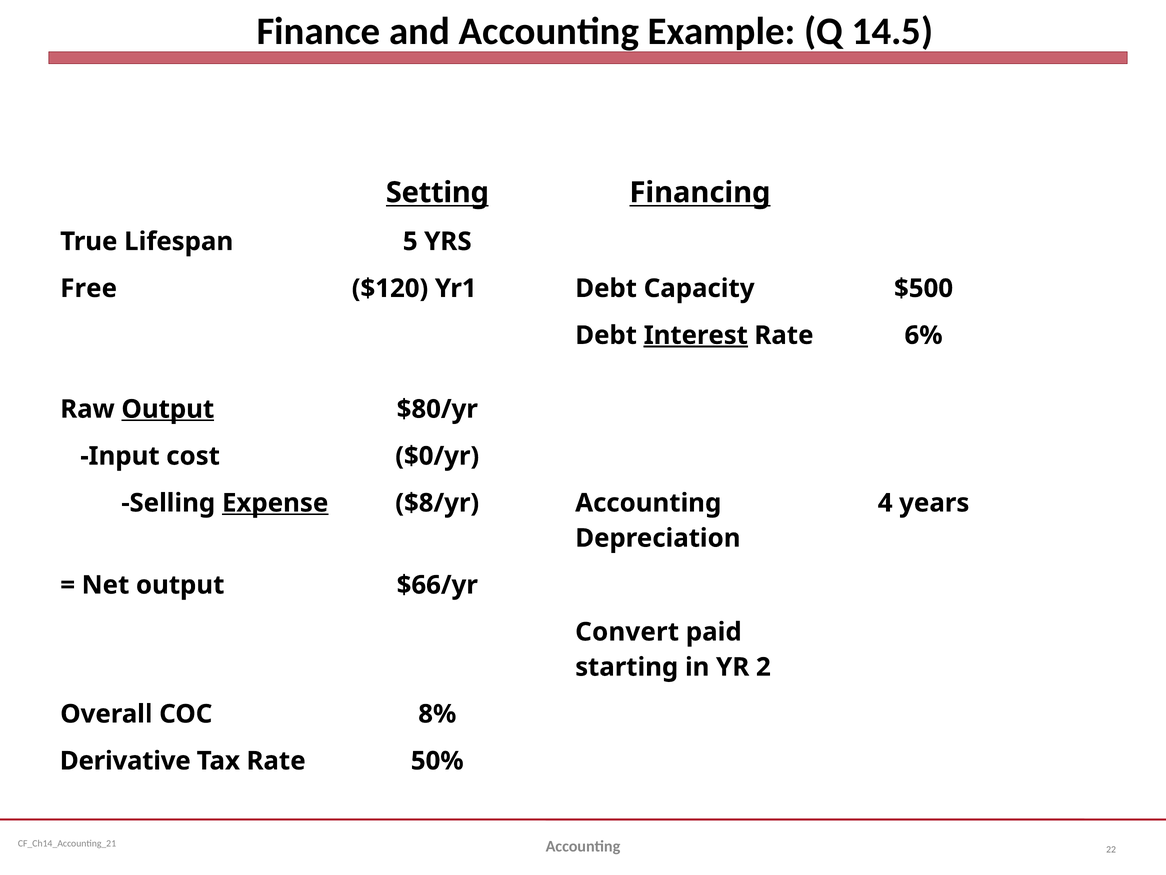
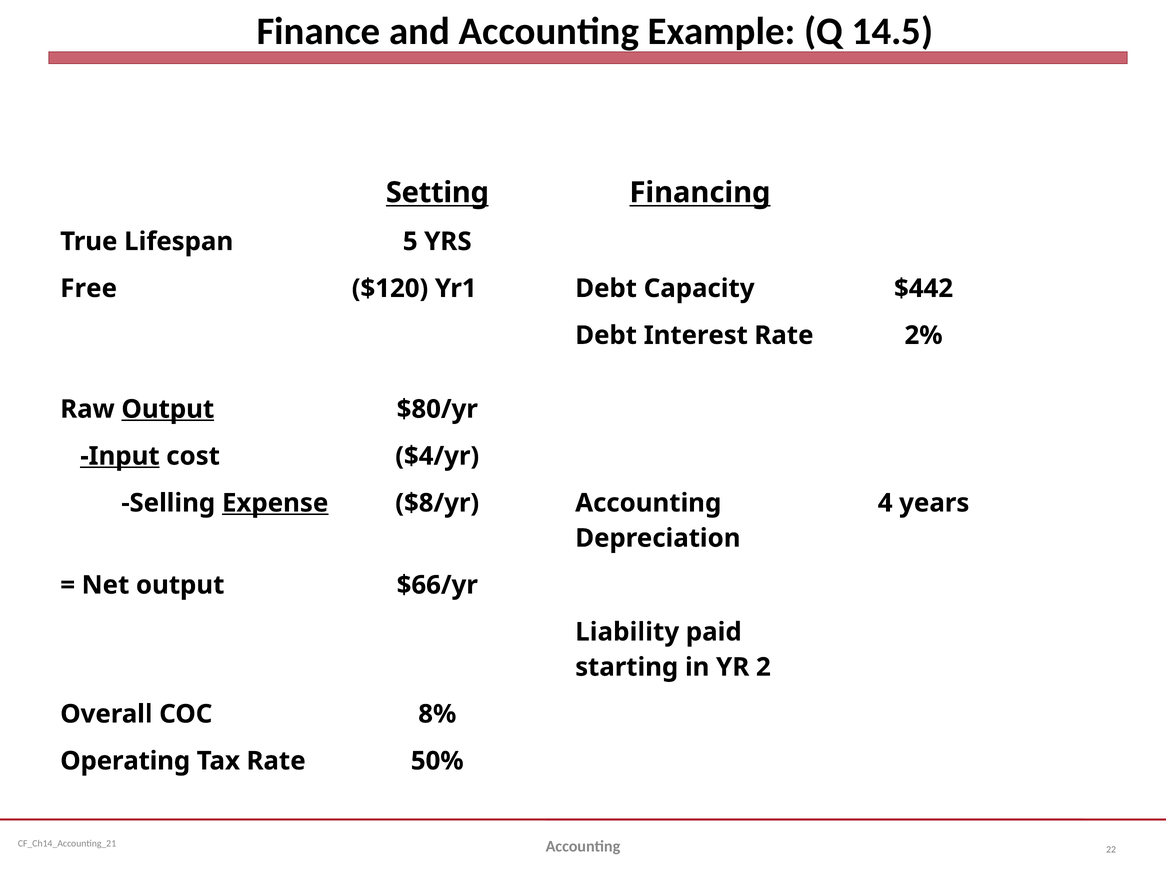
$500: $500 -> $442 (924, 288)
Interest underline: present -> none (696, 335)
6%: 6% -> 2% (924, 335)
Input underline: none -> present (120, 456)
$0/yr: $0/yr -> $4/yr (437, 456)
Convert: Convert -> Liability (627, 632)
Derivative: Derivative -> Operating (125, 761)
